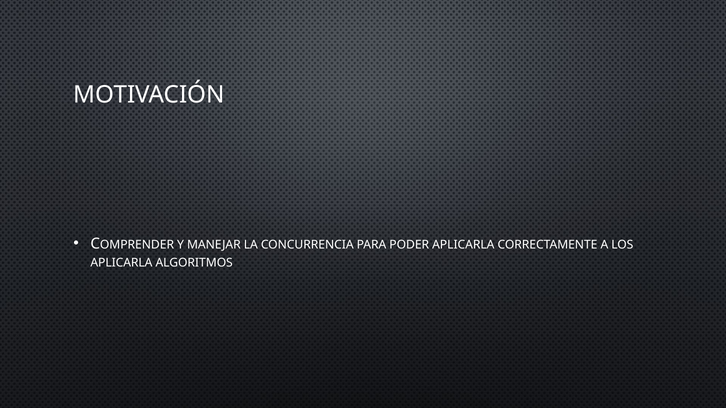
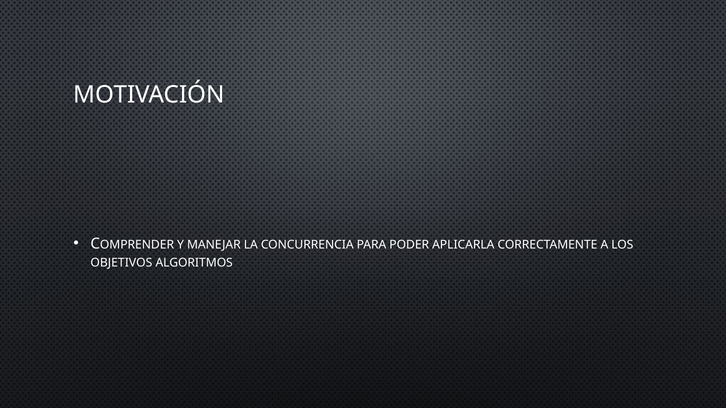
APLICARLA: APLICARLA -> OBJETIVOS (121, 263)
